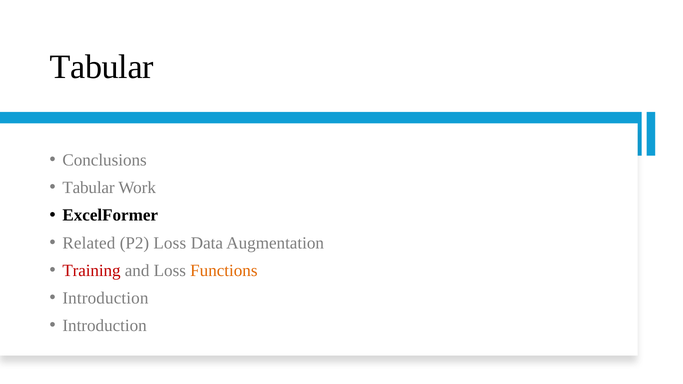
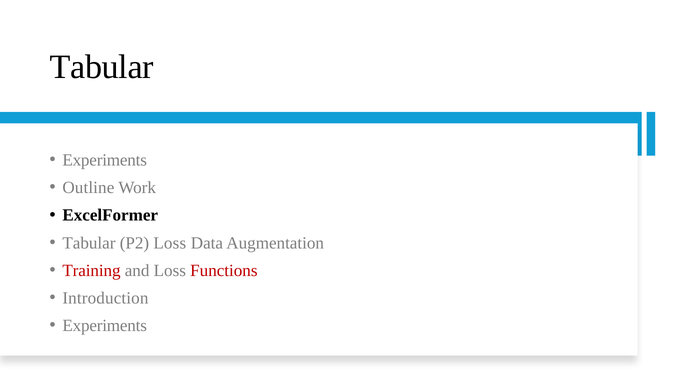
Conclusions: Conclusions -> Experiments (105, 160)
Tabular: Tabular -> Outline (88, 188)
Related: Related -> Tabular (89, 243)
Functions colour: orange -> red (224, 271)
Introduction: Introduction -> Experiments (105, 326)
